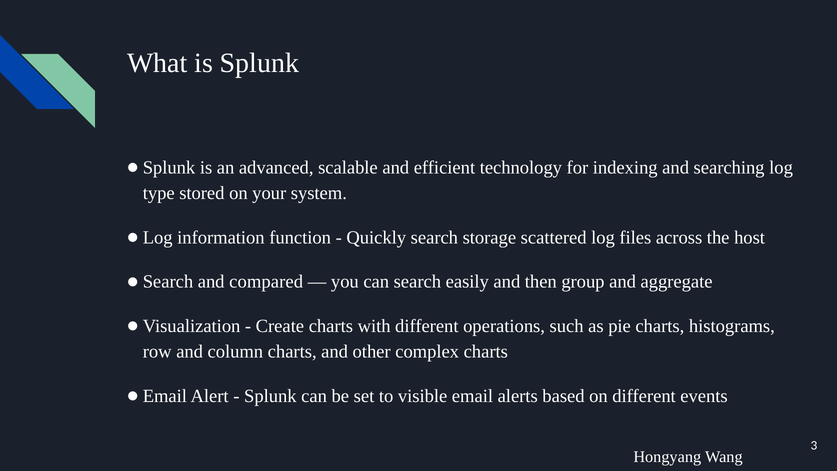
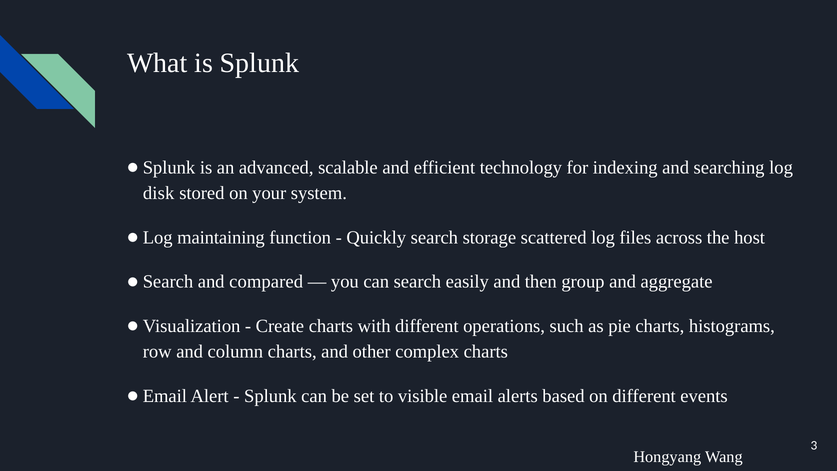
type: type -> disk (159, 193)
information: information -> maintaining (221, 237)
